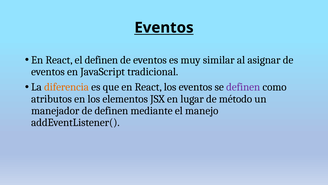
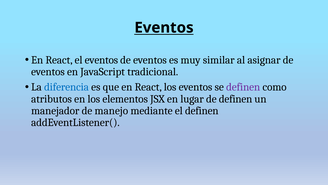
el definen: definen -> eventos (101, 60)
diferencia colour: orange -> blue (67, 87)
de método: método -> definen (236, 99)
de definen: definen -> manejo (111, 110)
el manejo: manejo -> definen (202, 110)
